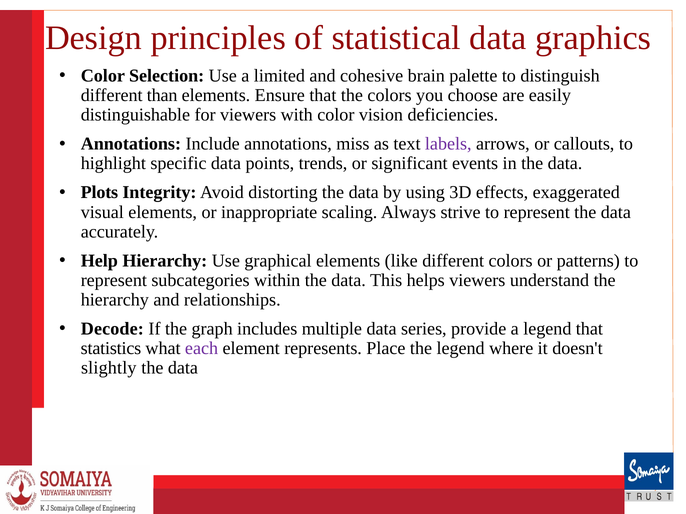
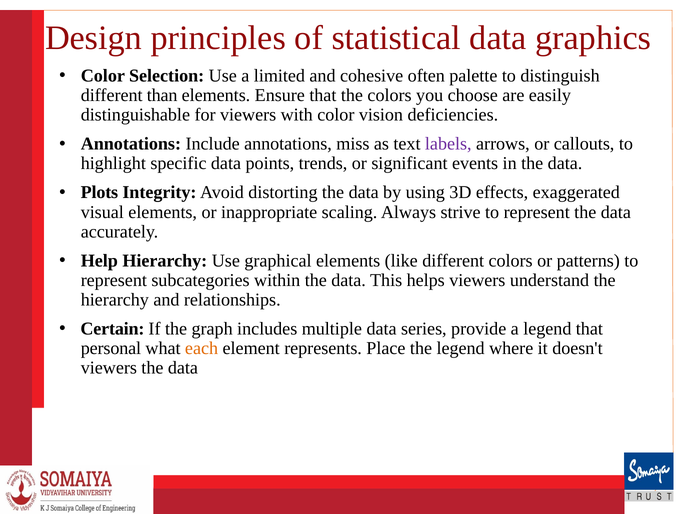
brain: brain -> often (426, 76)
Decode: Decode -> Certain (112, 329)
statistics: statistics -> personal (111, 349)
each colour: purple -> orange (202, 349)
slightly: slightly -> viewers (109, 368)
